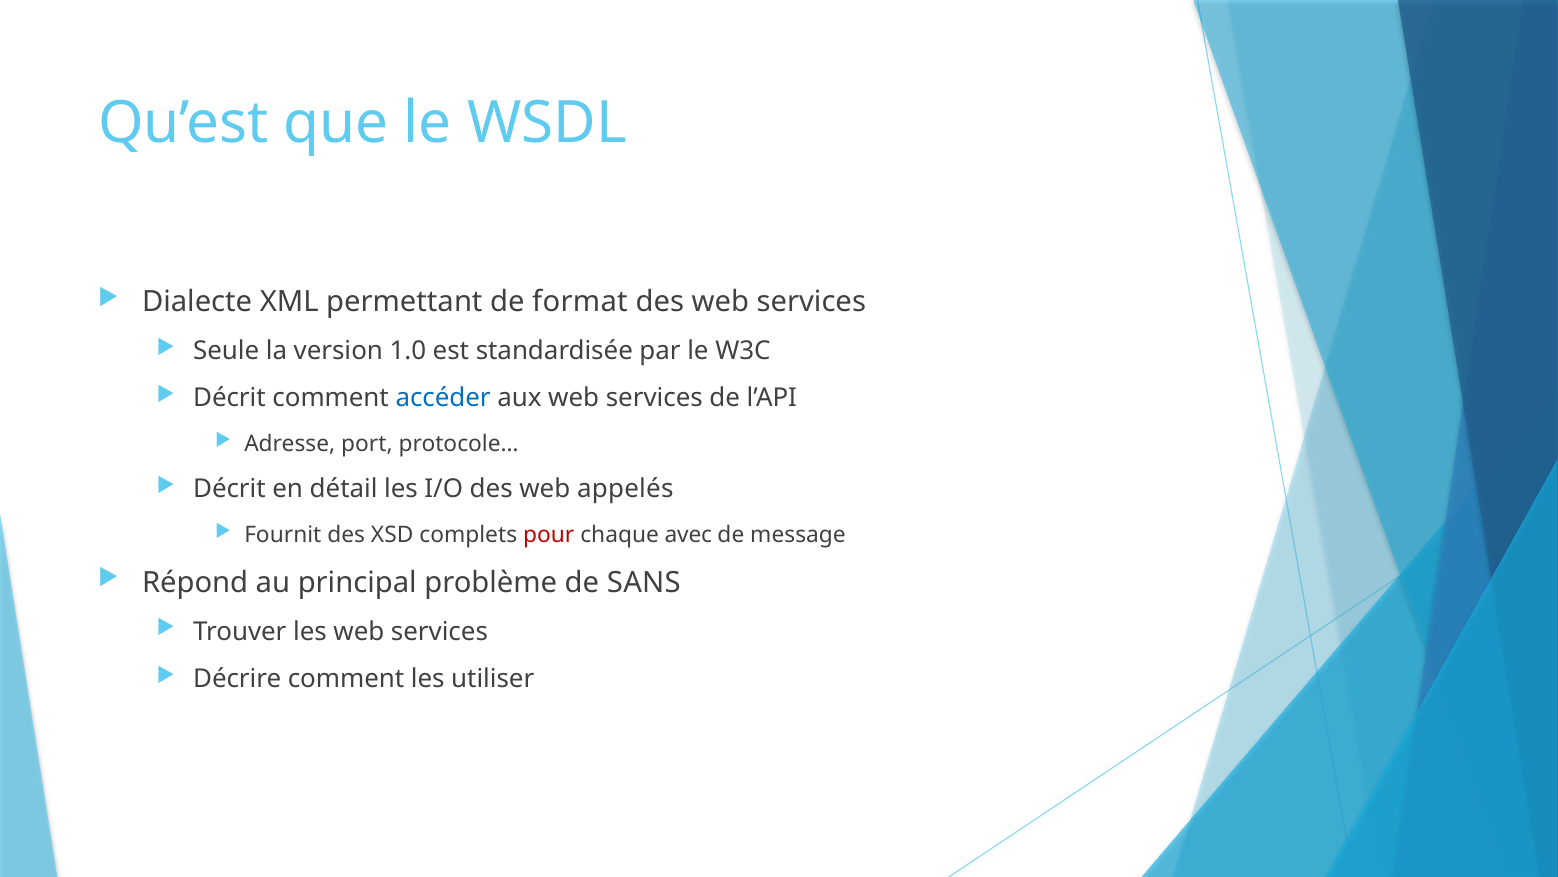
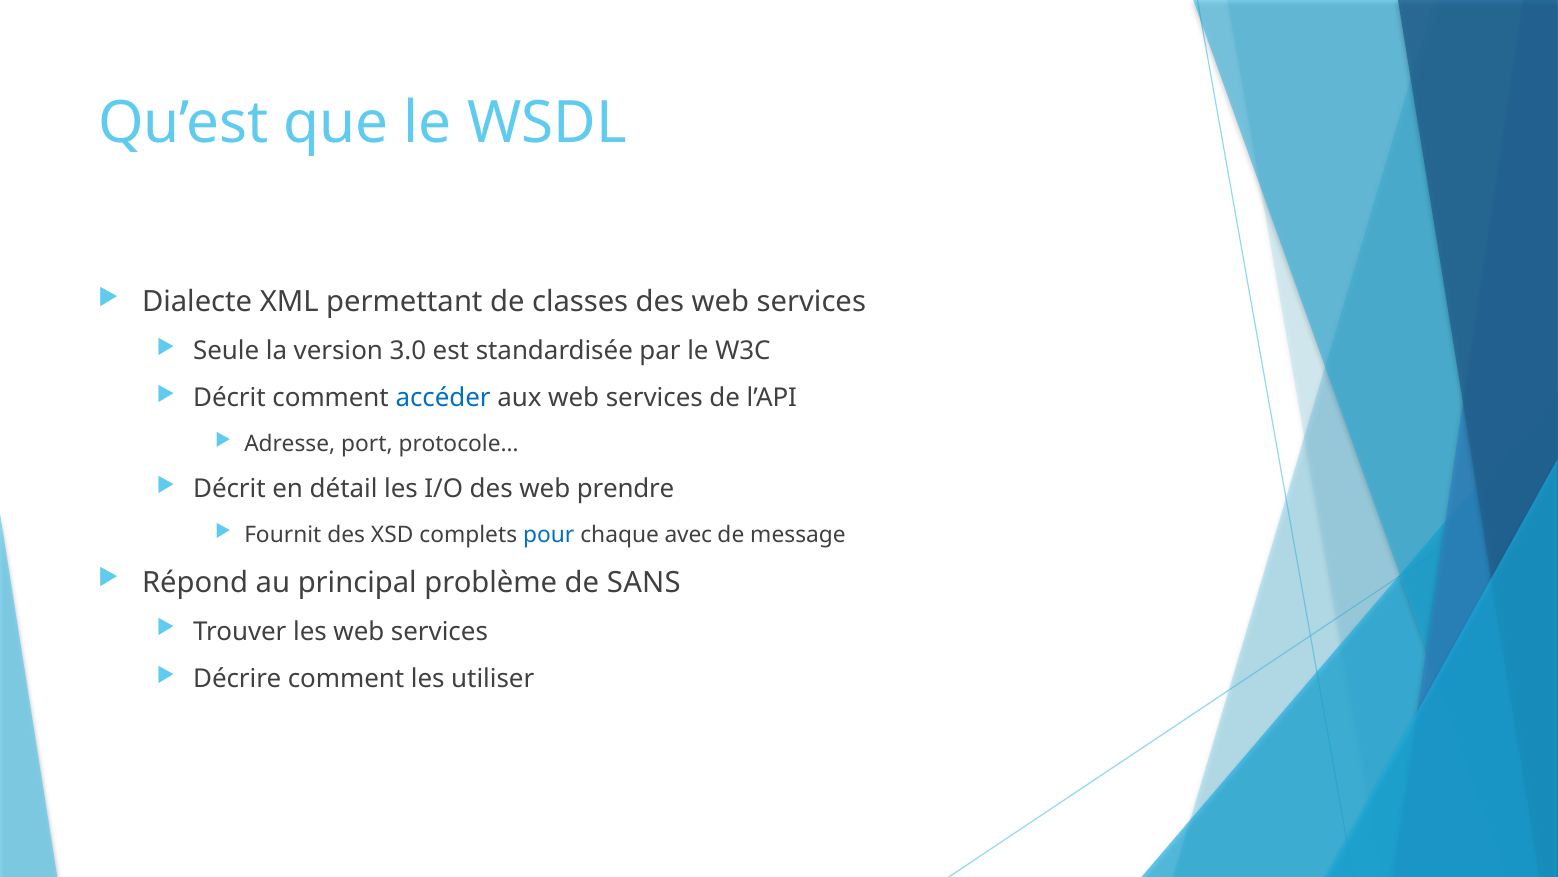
format: format -> classes (580, 302)
1.0: 1.0 -> 3.0 (408, 351)
appelés: appelés -> prendre (626, 489)
pour colour: red -> blue (549, 534)
